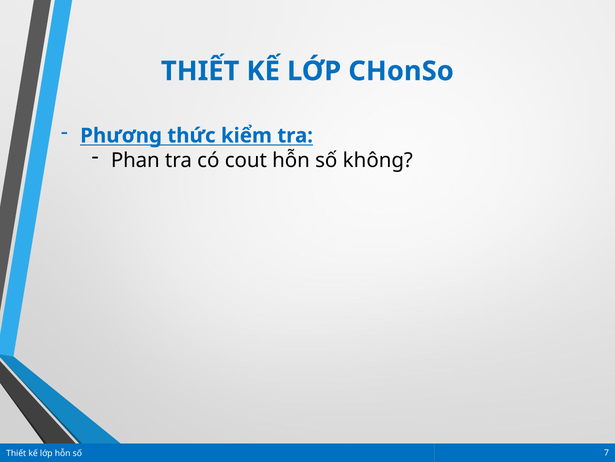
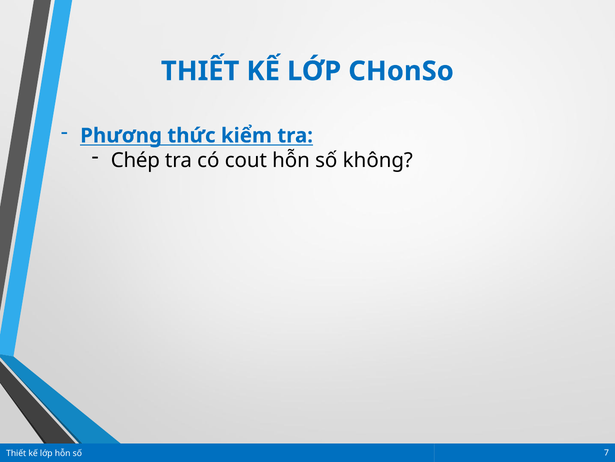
Phan: Phan -> Chép (135, 160)
